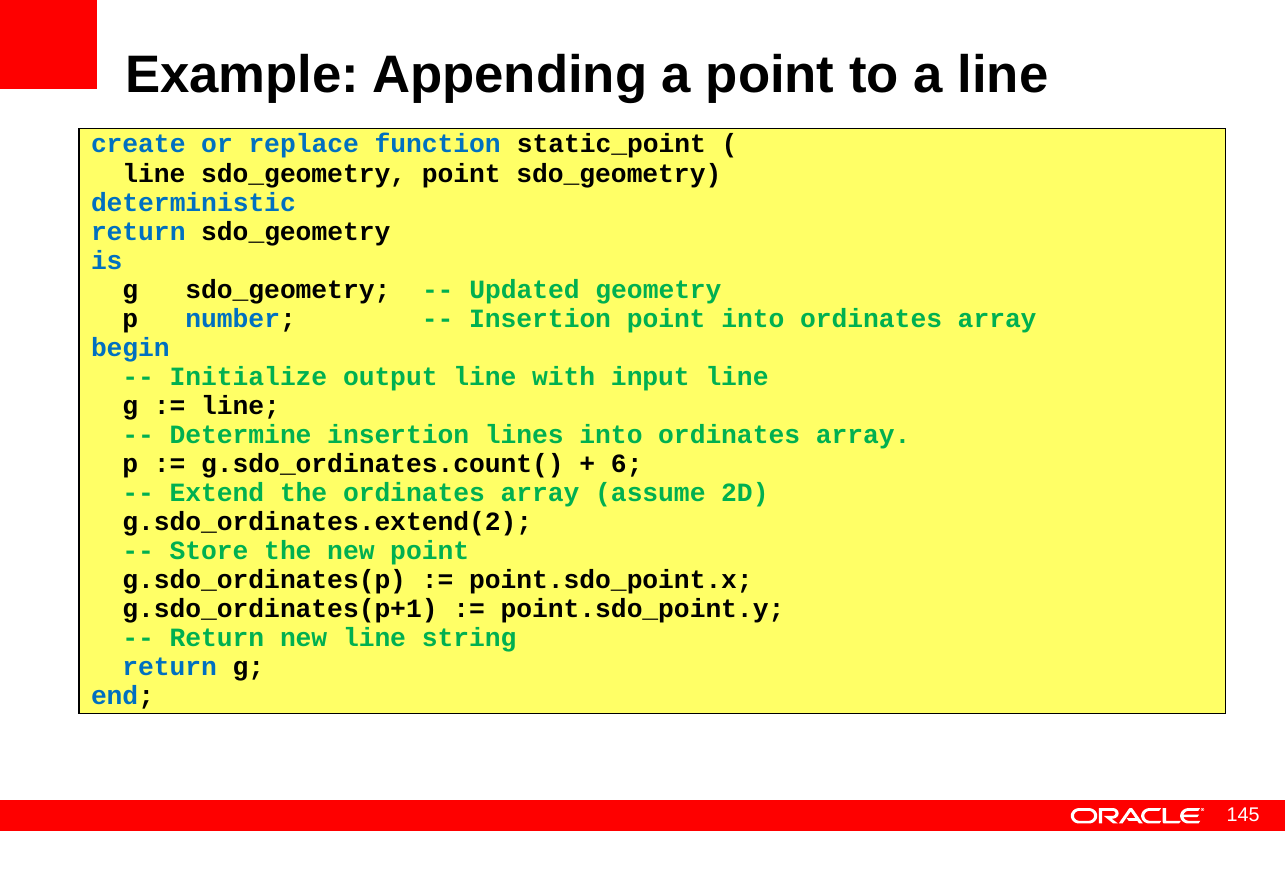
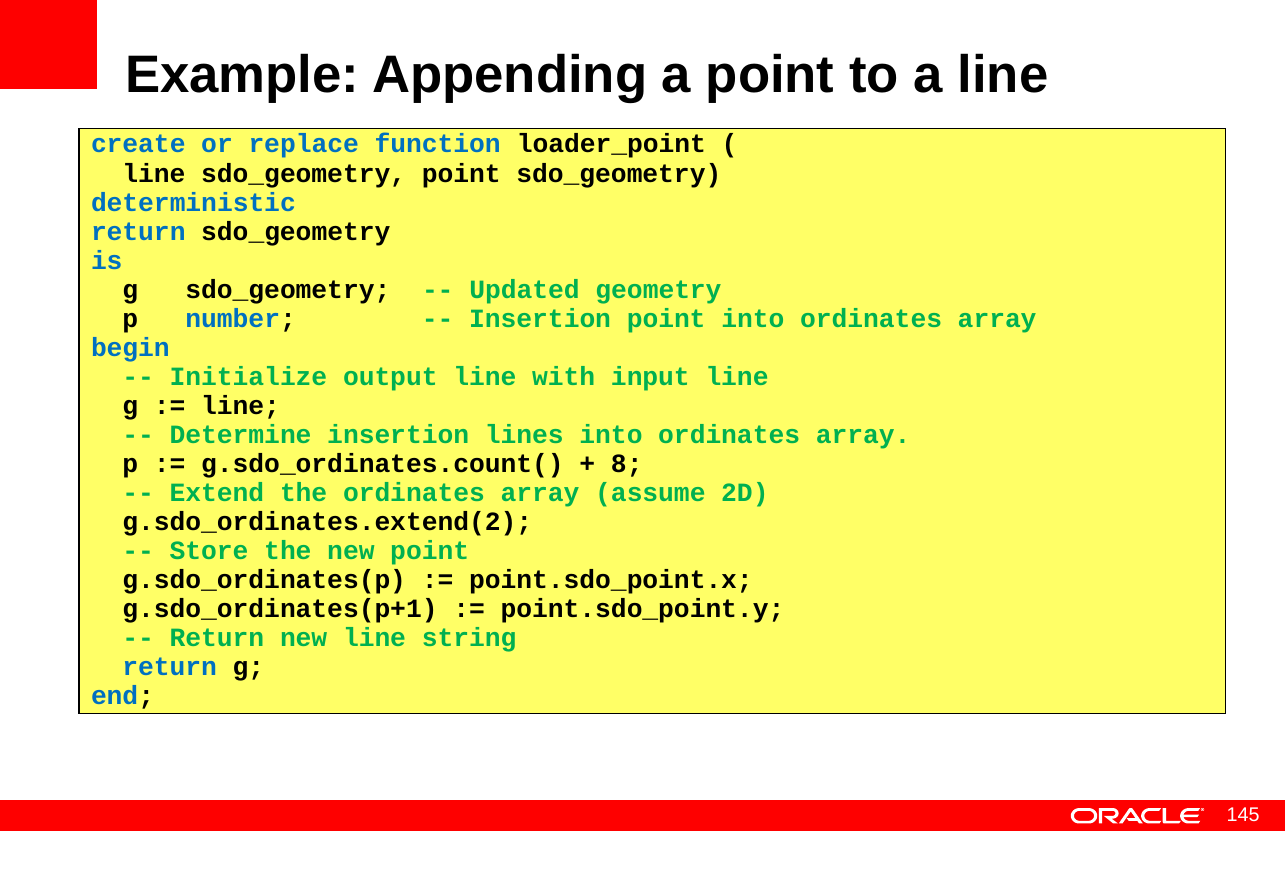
static_point: static_point -> loader_point (611, 143)
6: 6 -> 8 (627, 464)
